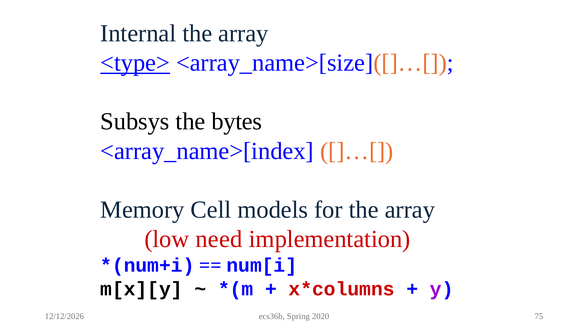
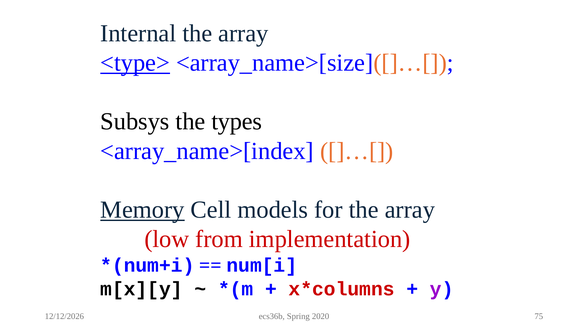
bytes: bytes -> types (237, 121)
Memory underline: none -> present (142, 210)
need: need -> from (219, 239)
